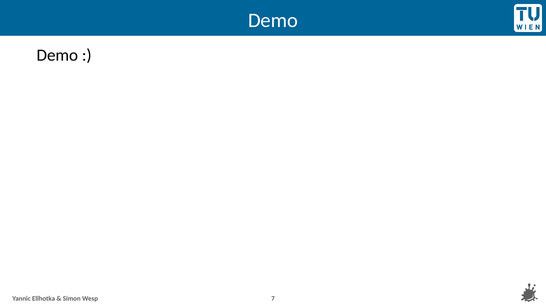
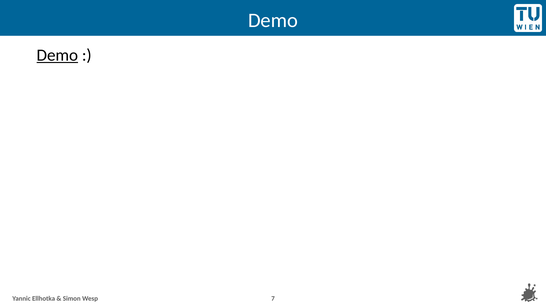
Demo underline: none -> present (57, 55)
